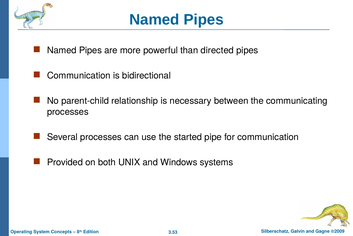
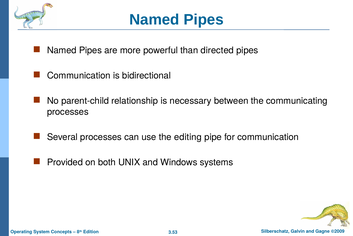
started: started -> editing (188, 137)
